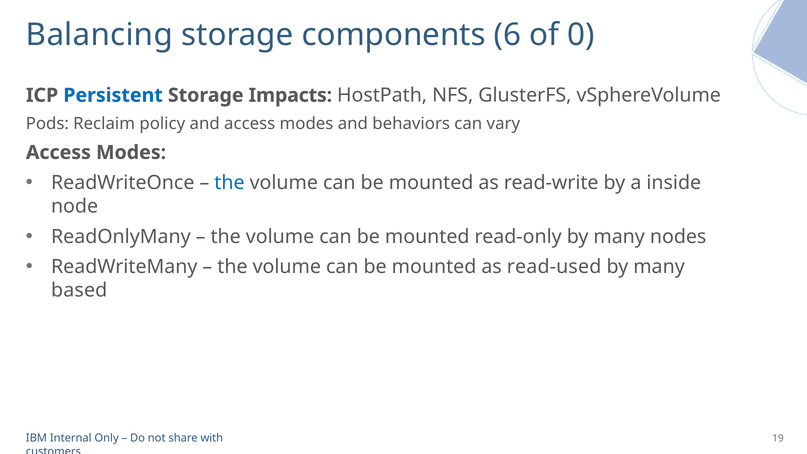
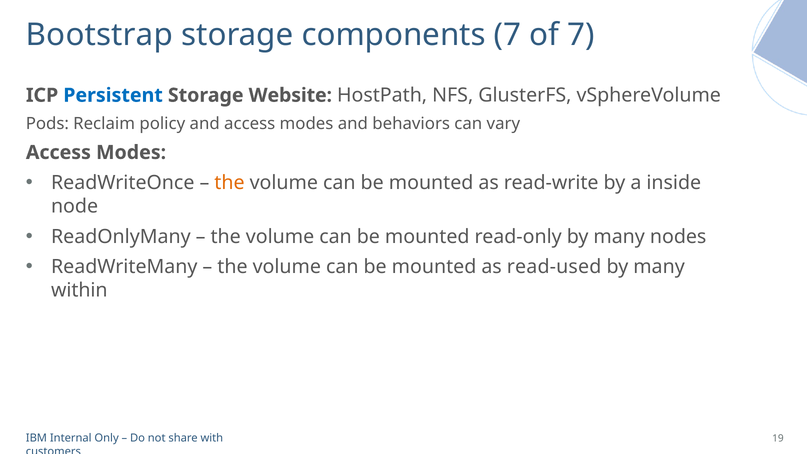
Balancing: Balancing -> Bootstrap (99, 35)
components 6: 6 -> 7 (508, 35)
of 0: 0 -> 7 (581, 35)
Impacts: Impacts -> Website (290, 95)
the colour: blue -> orange (229, 183)
based: based -> within (79, 290)
